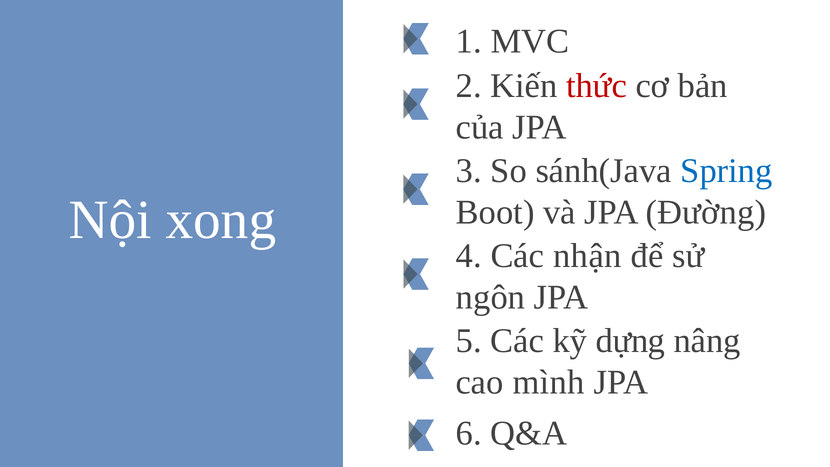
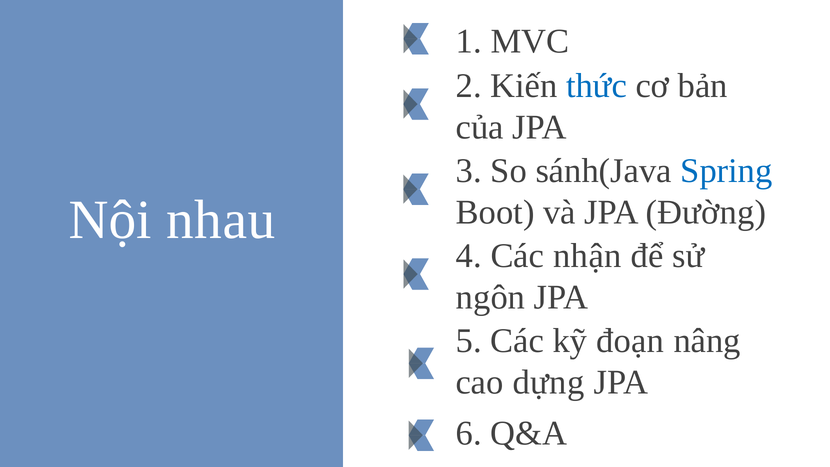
thức colour: red -> blue (597, 86)
xong: xong -> nhau (221, 220)
dựng: dựng -> đoạn (630, 341)
mình: mình -> dựng (549, 382)
